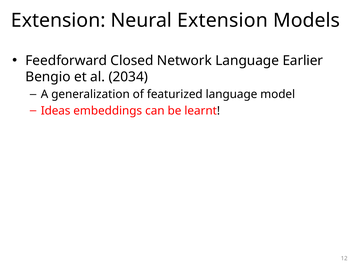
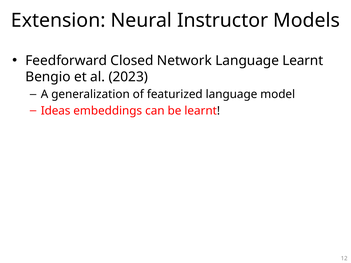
Neural Extension: Extension -> Instructor (223, 20)
Language Earlier: Earlier -> Learnt (303, 61)
2034: 2034 -> 2023 (128, 77)
